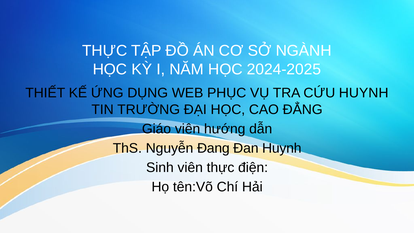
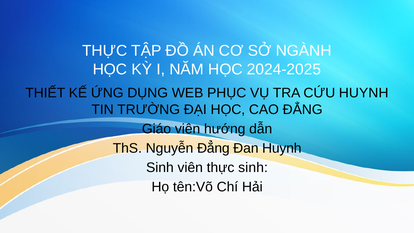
Nguyễn Đang: Đang -> Đẳng (213, 148)
thực điện: điện -> sinh (253, 168)
